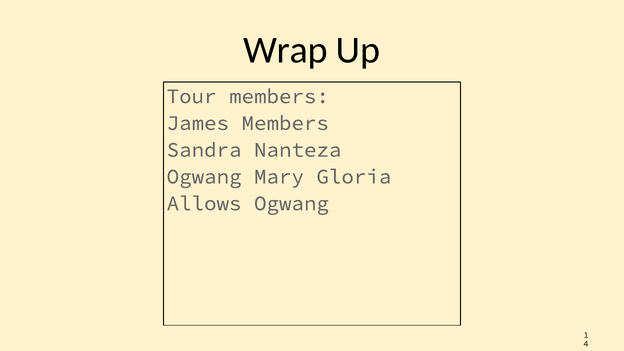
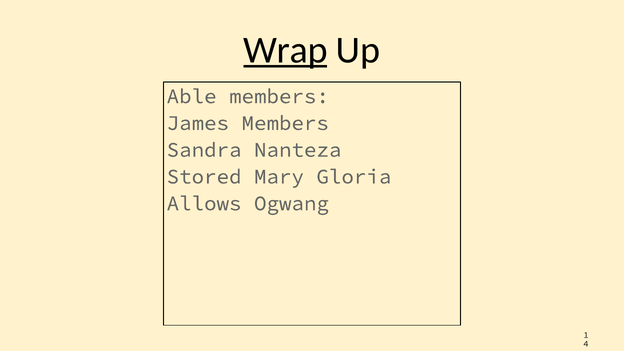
Wrap underline: none -> present (286, 50)
Tour: Tour -> Able (192, 96)
Ogwang: Ogwang -> Stored (204, 177)
